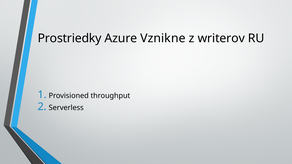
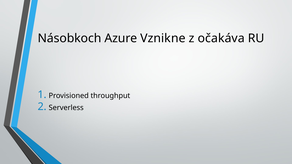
Prostriedky: Prostriedky -> Násobkoch (70, 38)
writerov: writerov -> očakáva (221, 38)
